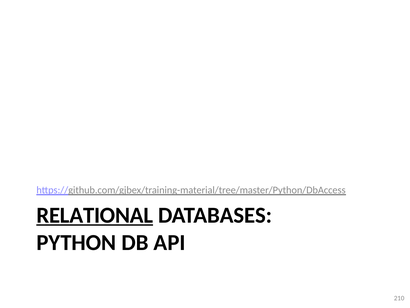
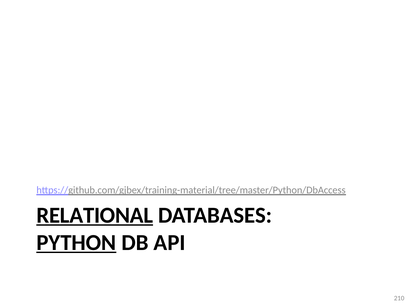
PYTHON underline: none -> present (76, 242)
